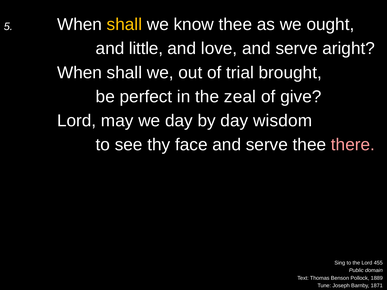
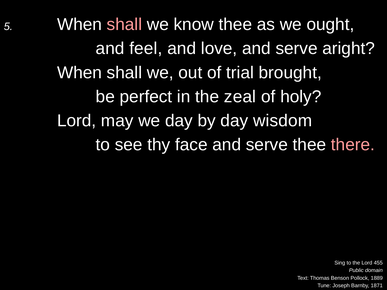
shall colour: yellow -> pink (124, 24)
little: little -> feel (146, 49)
give: give -> holy (301, 97)
